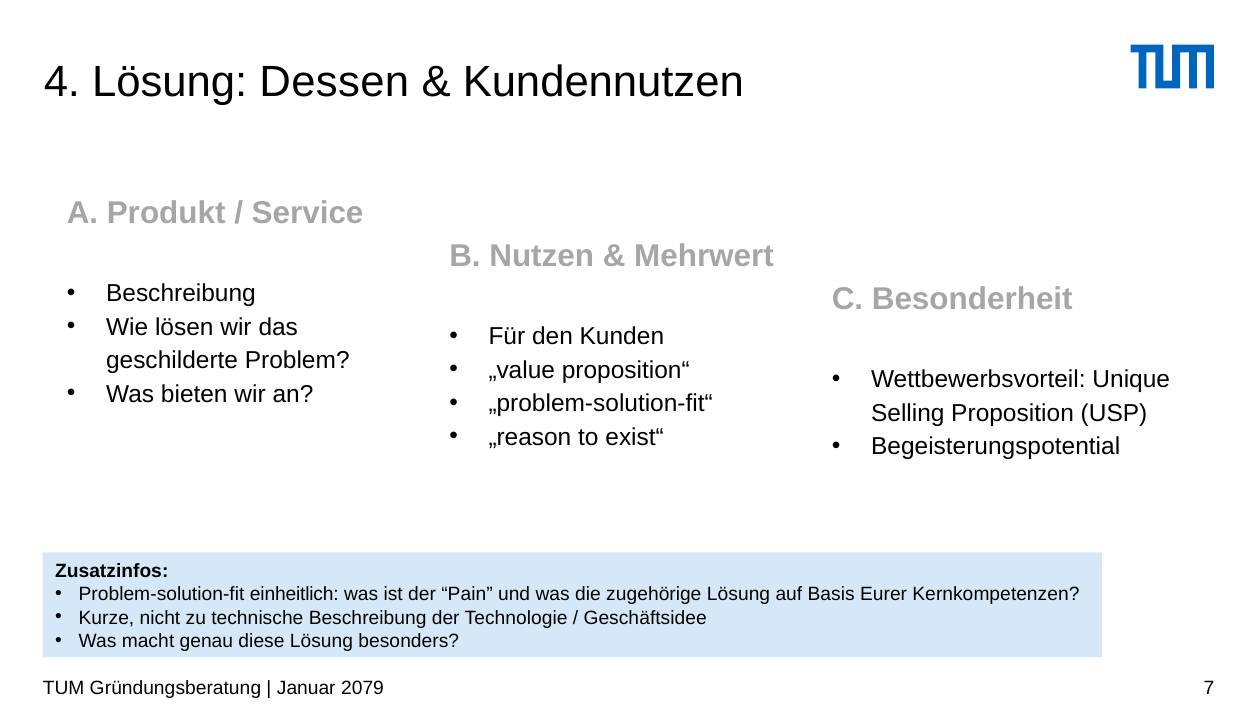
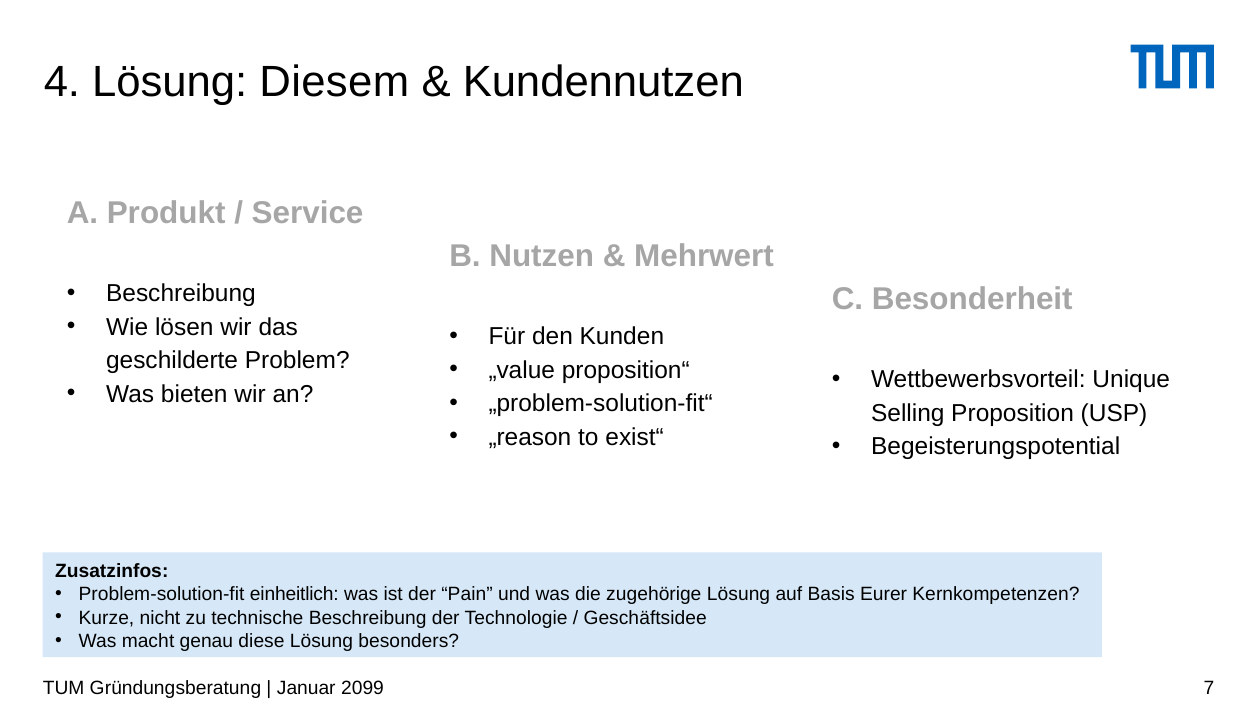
Dessen: Dessen -> Diesem (334, 82)
2079: 2079 -> 2099 (363, 688)
